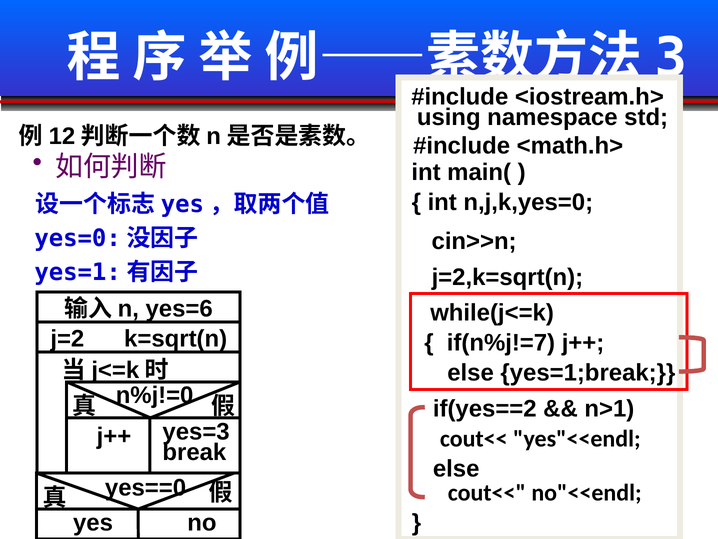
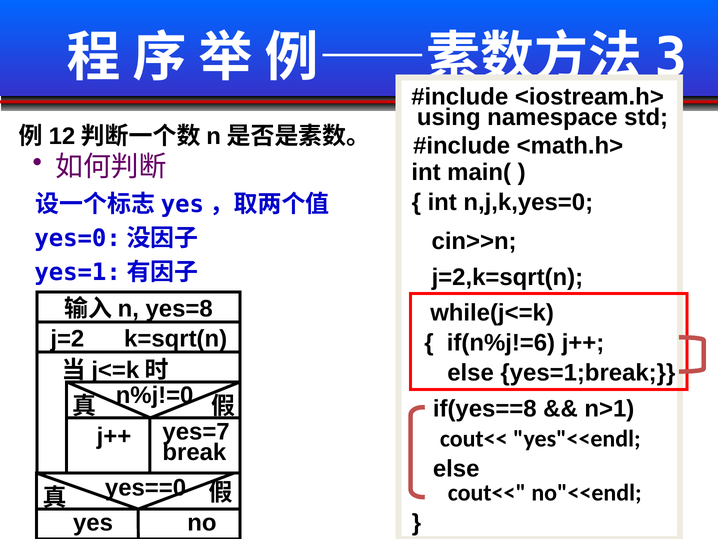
yes=6: yes=6 -> yes=8 (179, 308)
if(n%j!=7: if(n%j!=7 -> if(n%j!=6 (501, 343)
if(yes==2: if(yes==2 -> if(yes==8 (485, 409)
yes=3: yes=3 -> yes=7 (196, 431)
